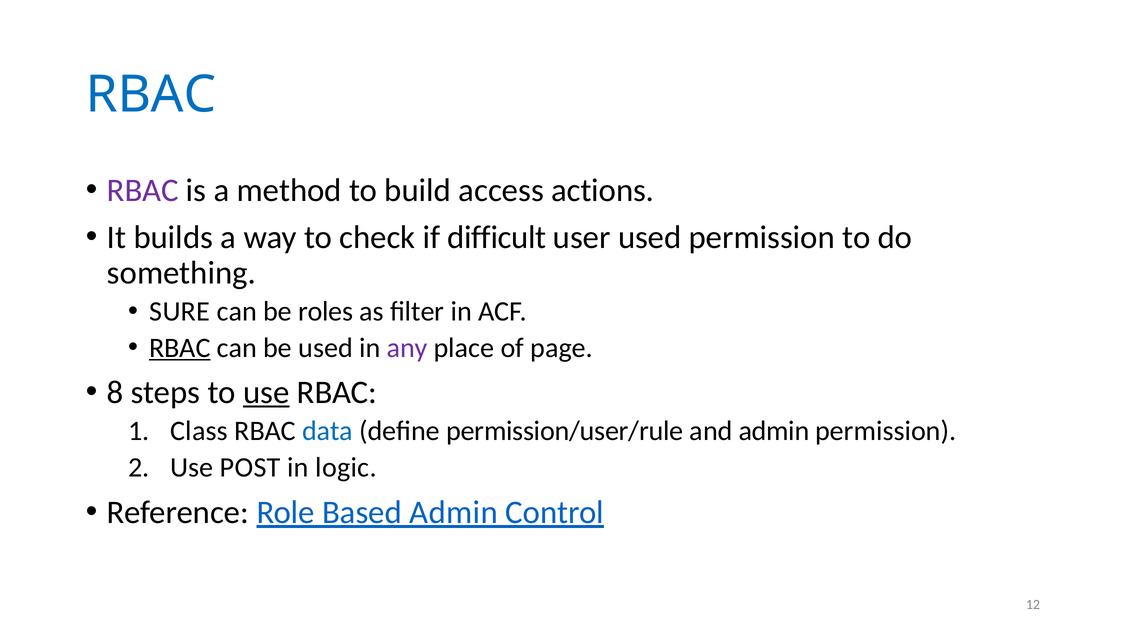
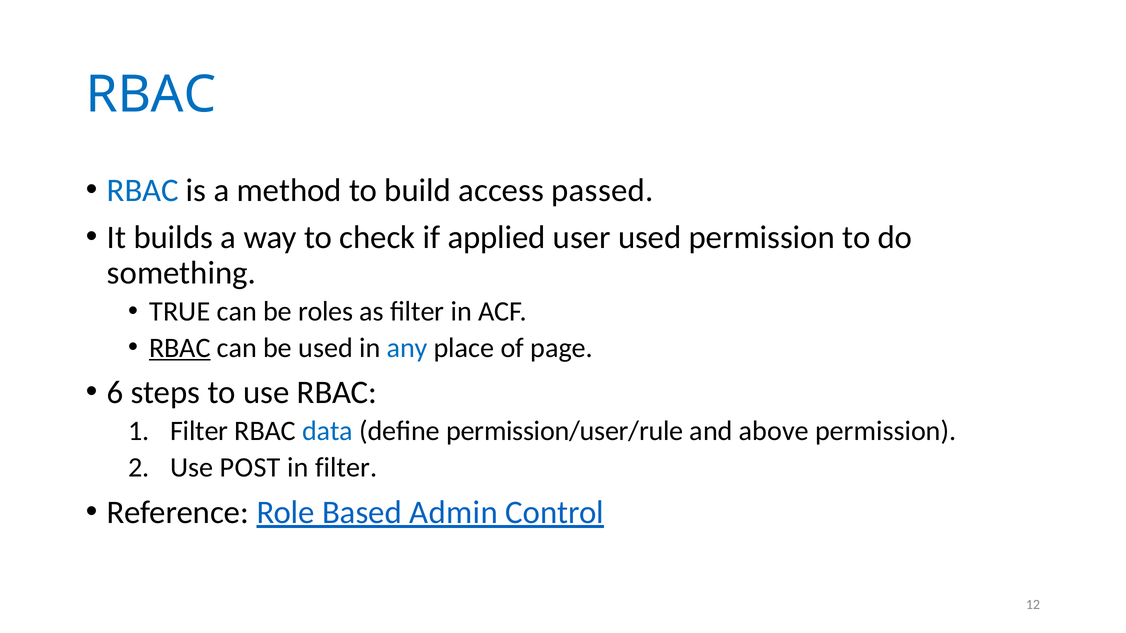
RBAC colour: purple -> blue (143, 190)
actions: actions -> passed (603, 190)
difficult: difficult -> applied (497, 237)
SURE: SURE -> TRUE (180, 312)
any colour: purple -> blue (407, 348)
8: 8 -> 6 (115, 392)
use underline: present -> none (266, 392)
Class: Class -> Filter (199, 431)
and admin: admin -> above (774, 431)
in logic: logic -> filter (346, 468)
